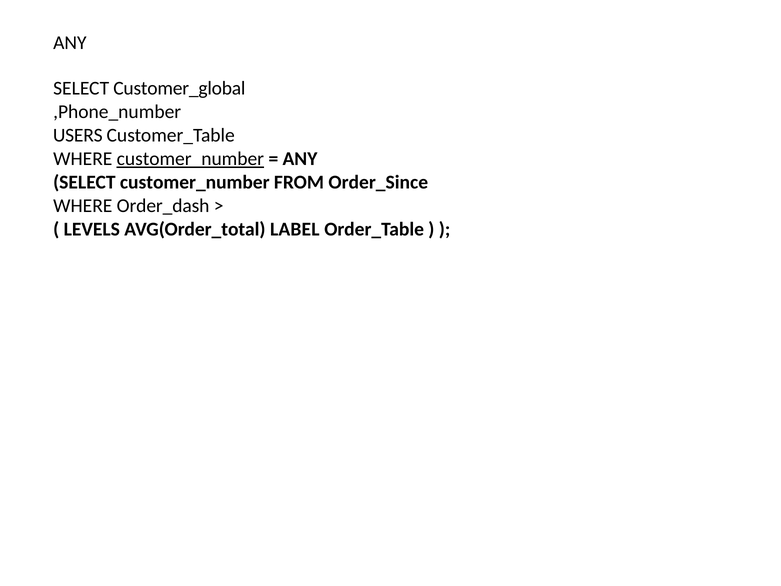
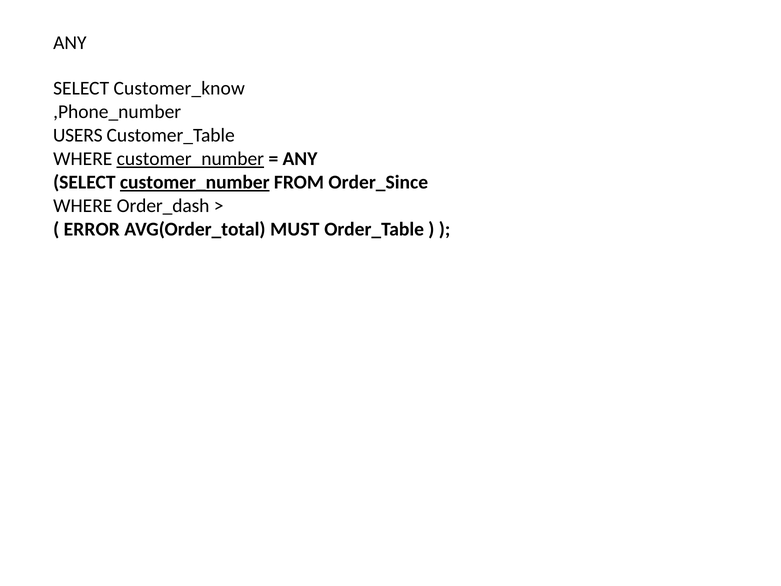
Customer_global: Customer_global -> Customer_know (179, 88)
customer_number underline: none -> present (195, 182)
LEVELS: LEVELS -> ERROR (92, 229)
LABEL: LABEL -> MUST (295, 229)
